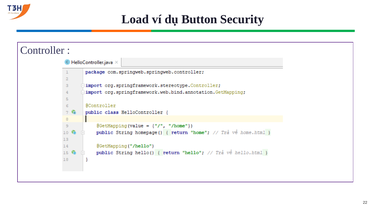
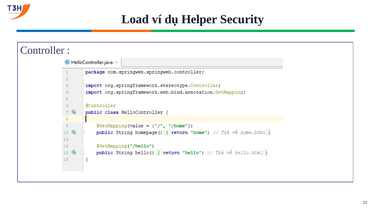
Button: Button -> Helper (199, 19)
